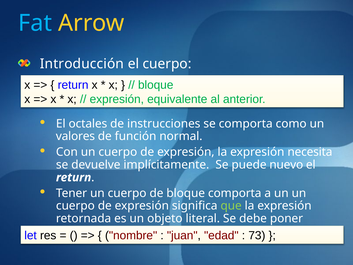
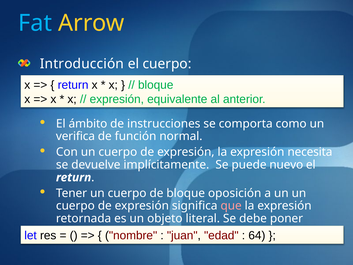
octales: octales -> ámbito (88, 124)
valores: valores -> verifica (75, 136)
bloque comporta: comporta -> oposición (235, 193)
que colour: light green -> pink (231, 206)
73: 73 -> 64 (257, 235)
